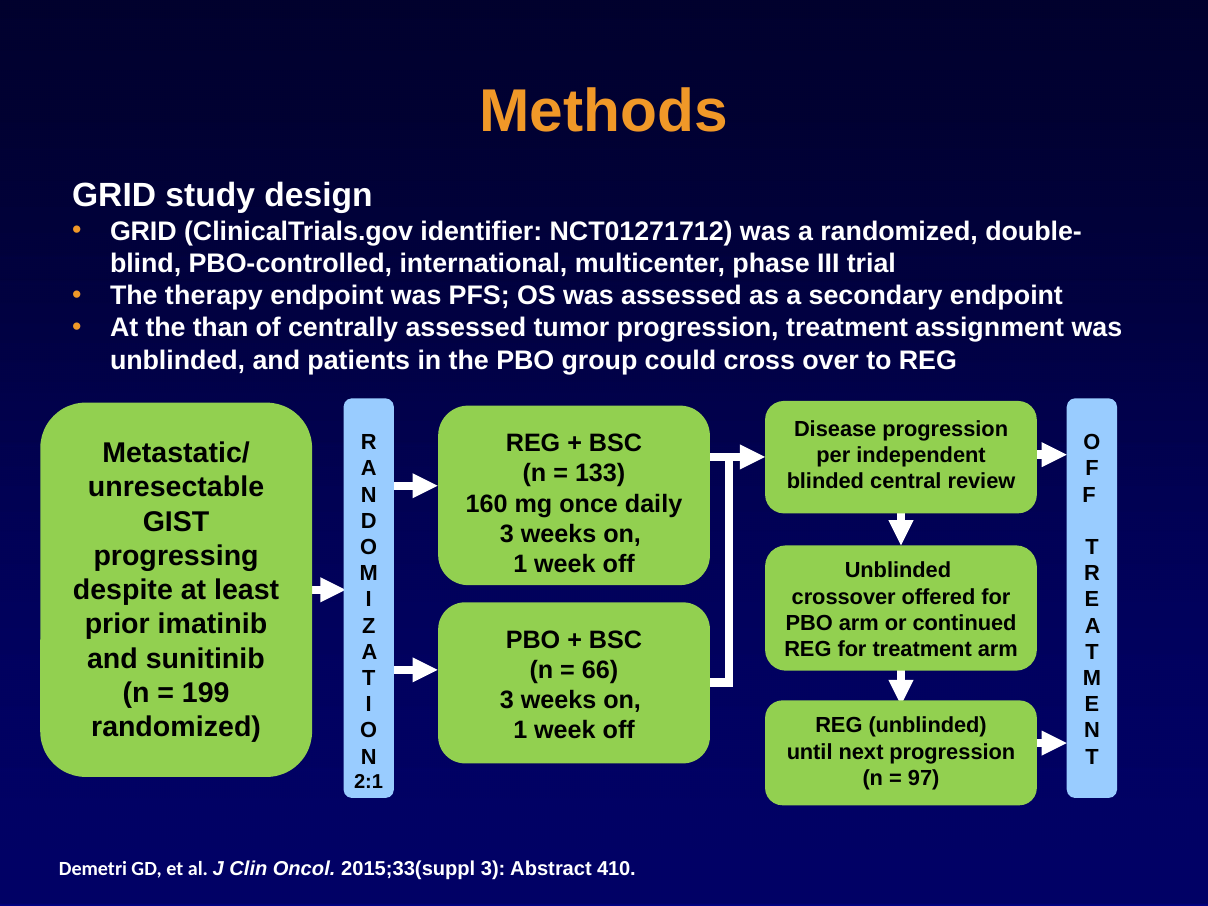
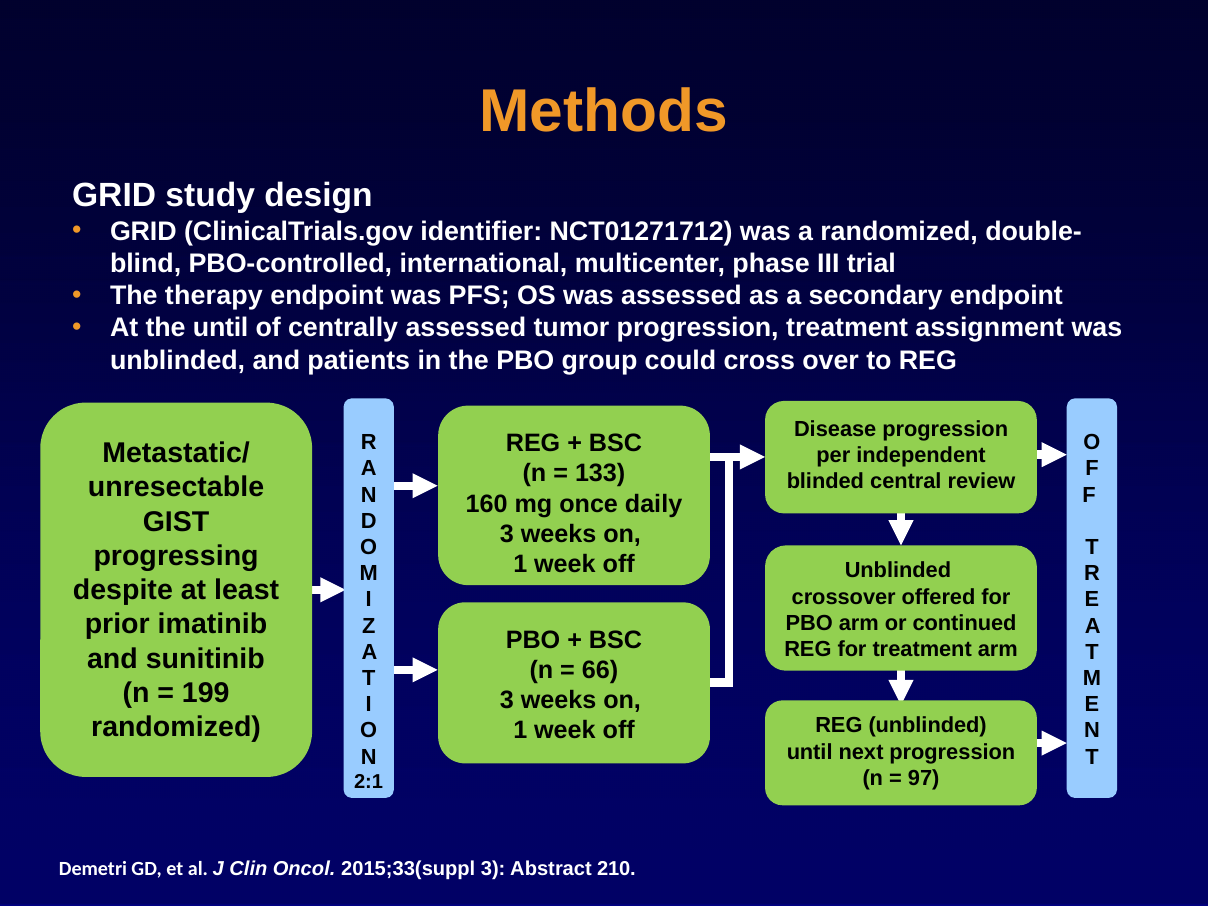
the than: than -> until (221, 328)
410: 410 -> 210 (616, 869)
